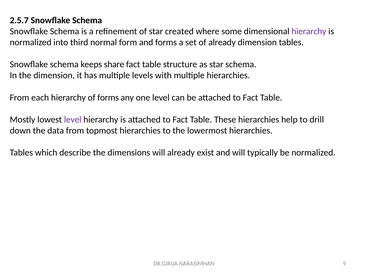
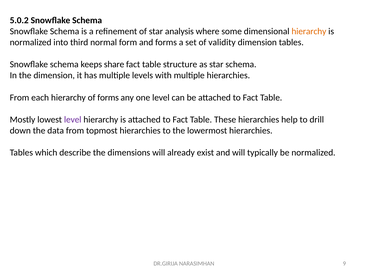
2.5.7: 2.5.7 -> 5.0.2 (19, 20)
created: created -> analysis (179, 31)
hierarchy colour: purple -> orange (309, 31)
of already: already -> validity (222, 42)
